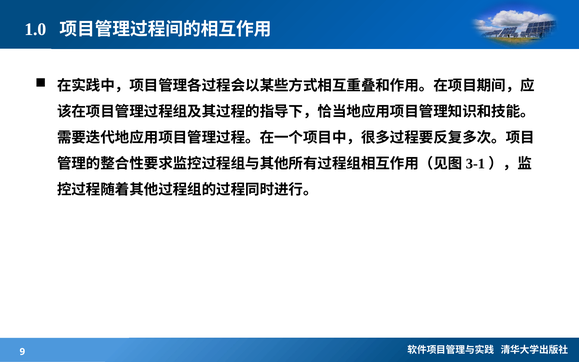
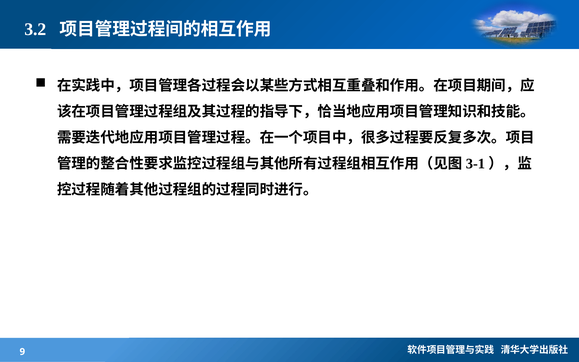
1.0: 1.0 -> 3.2 (35, 29)
